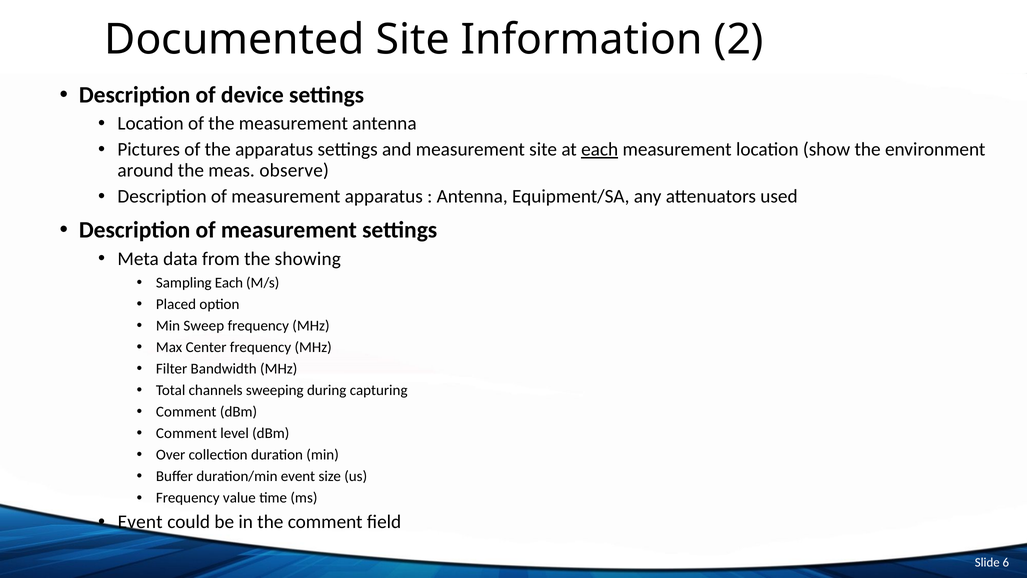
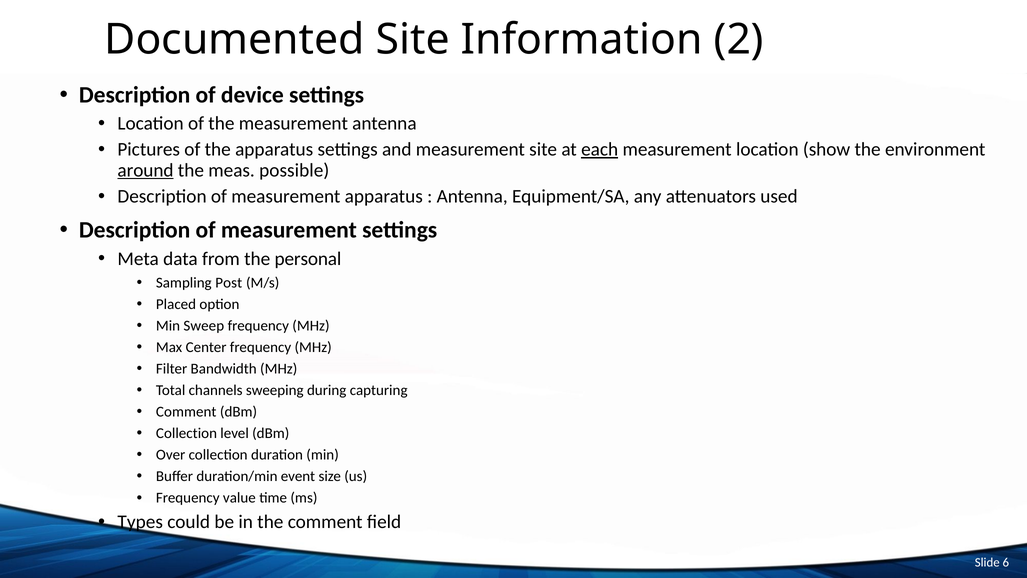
around underline: none -> present (146, 170)
observe: observe -> possible (294, 170)
showing: showing -> personal (308, 259)
Sampling Each: Each -> Post (229, 282)
Comment: Comment -> Collection (187, 433)
Event: Event -> Types (140, 522)
